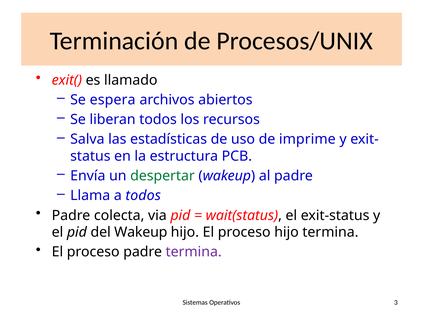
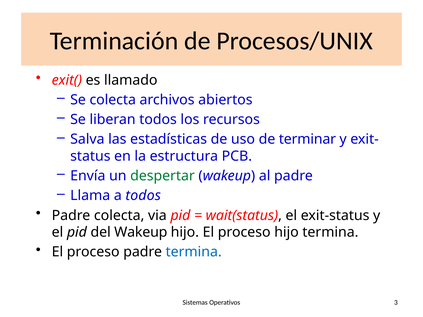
Se espera: espera -> colecta (113, 100)
imprime: imprime -> terminar (307, 139)
termina colour: purple -> blue (194, 252)
